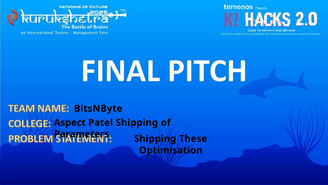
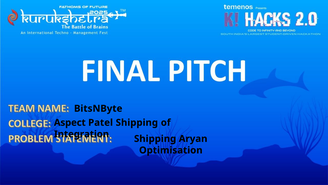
Parameters: Parameters -> Integration (82, 134)
These: These -> Aryan (193, 138)
